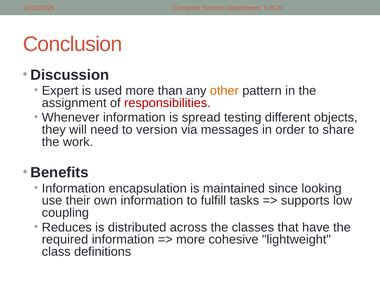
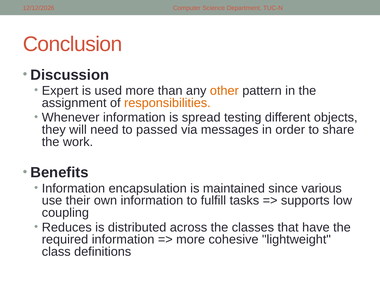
responsibilities colour: red -> orange (167, 103)
version: version -> passed (157, 130)
looking: looking -> various (322, 188)
